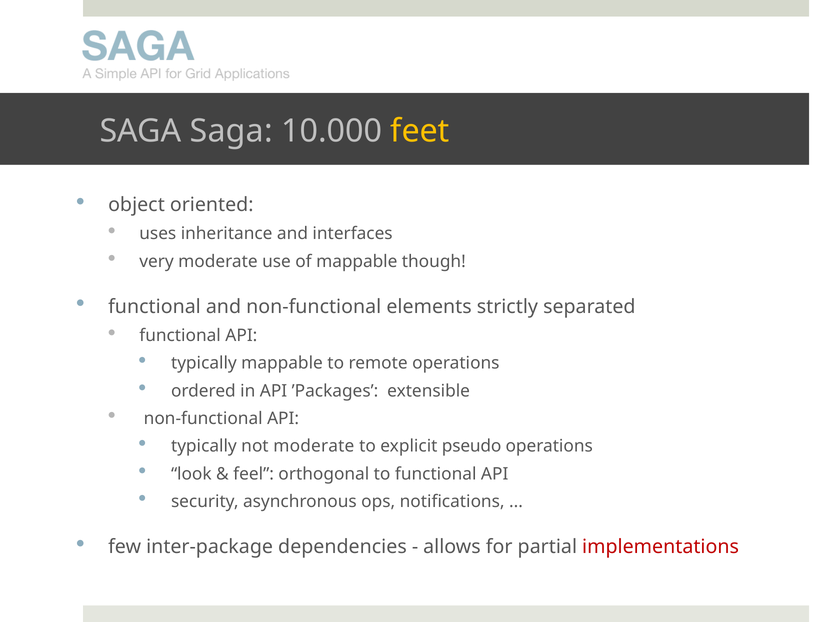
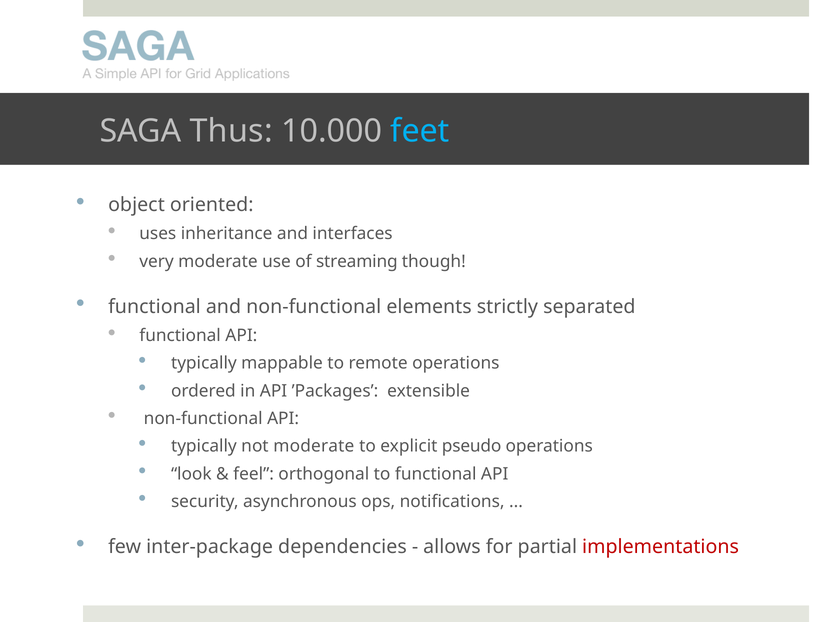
SAGA Saga: Saga -> Thus (231, 131)
feet colour: yellow -> light blue (420, 131)
of mappable: mappable -> streaming (357, 262)
